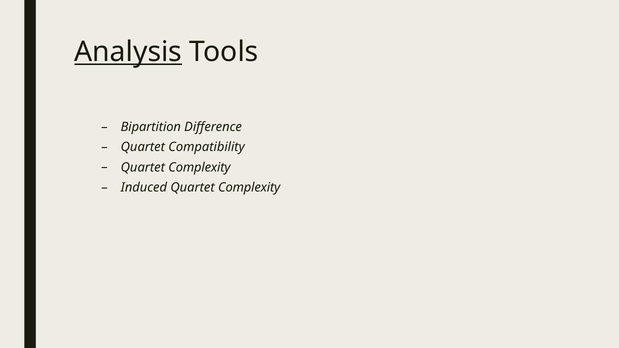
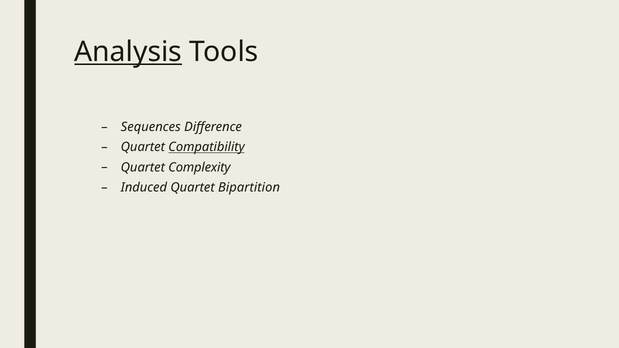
Bipartition: Bipartition -> Sequences (151, 127)
Compatibility underline: none -> present (207, 147)
Induced Quartet Complexity: Complexity -> Bipartition (249, 188)
